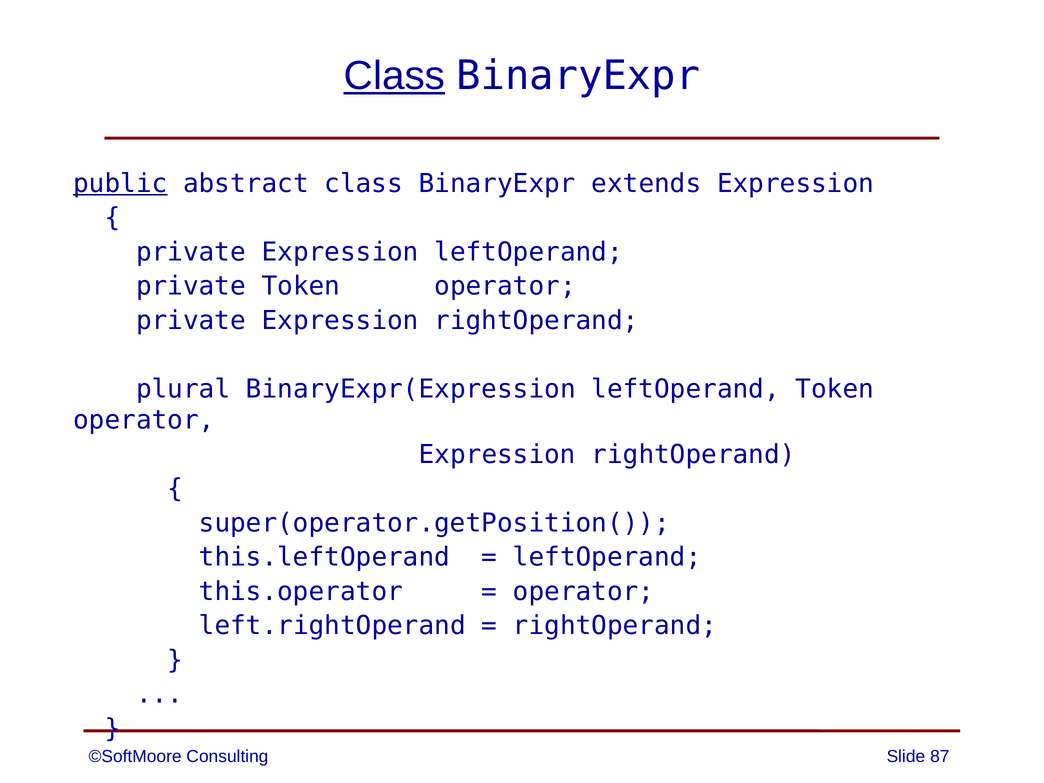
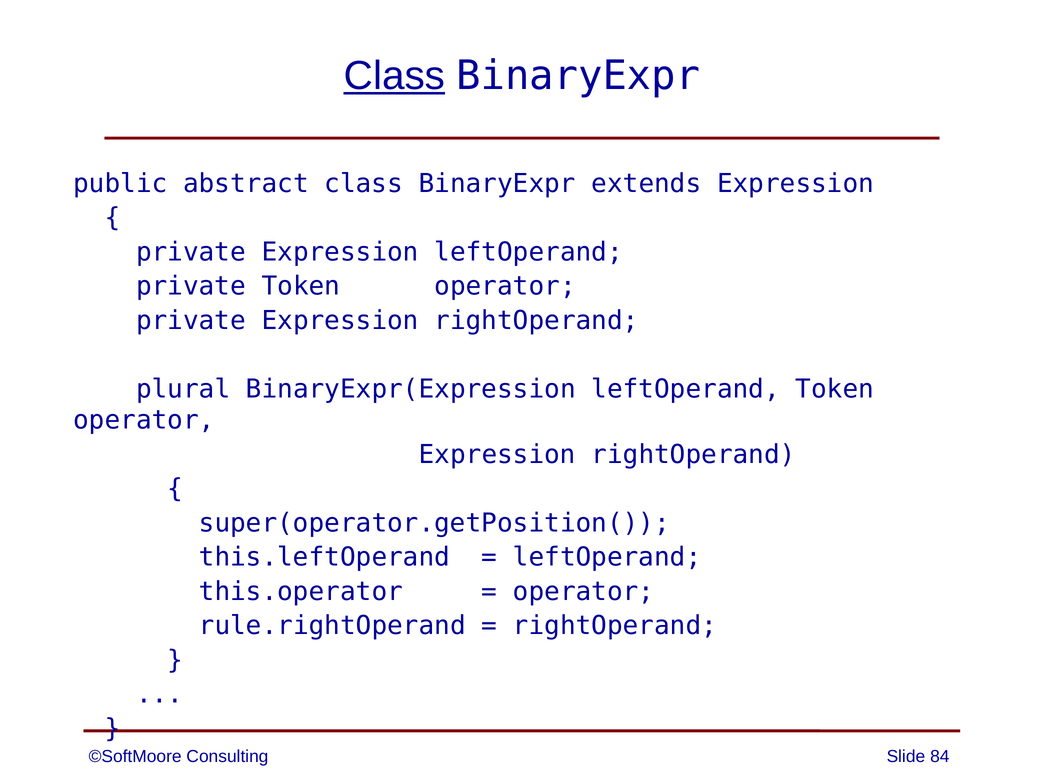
public underline: present -> none (120, 184)
left.rightOperand: left.rightOperand -> rule.rightOperand (332, 626)
87: 87 -> 84 (940, 756)
